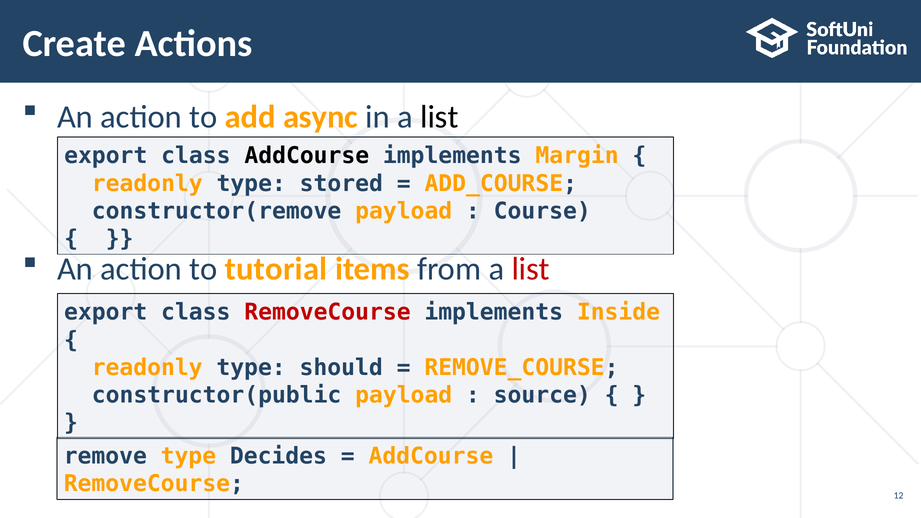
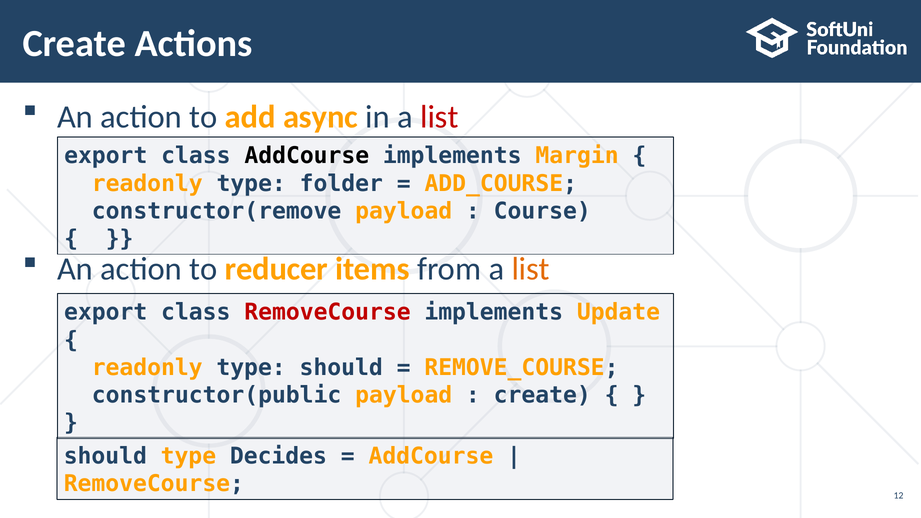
list colour: black -> red (439, 117)
stored: stored -> folder (341, 184)
tutorial: tutorial -> reducer (276, 269)
list colour: red -> orange (531, 269)
Inside: Inside -> Update (618, 312)
source: source -> create (542, 395)
remove: remove -> should (105, 456)
